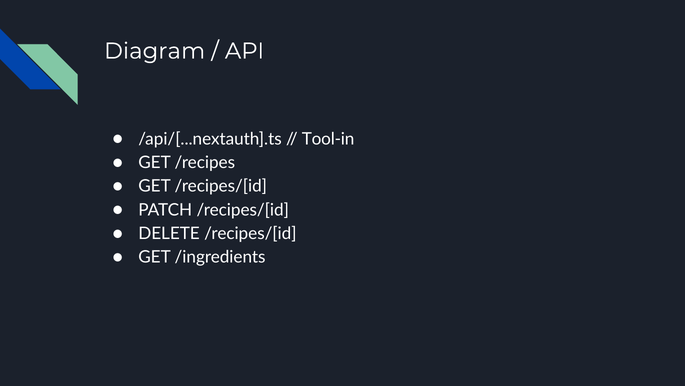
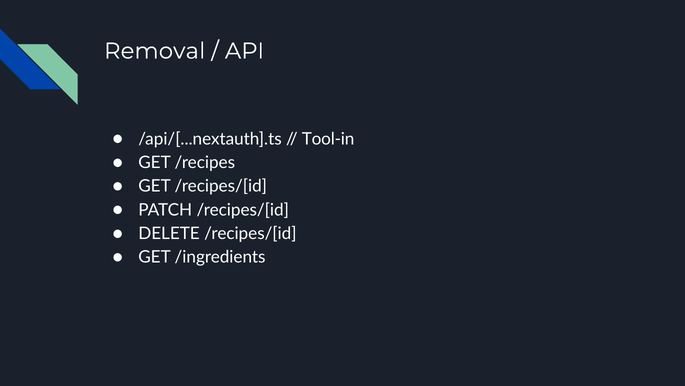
Diagram: Diagram -> Removal (155, 51)
